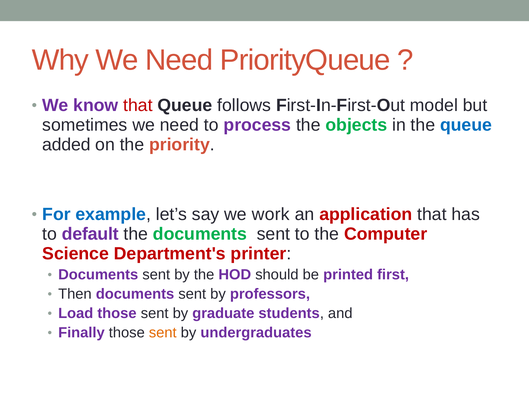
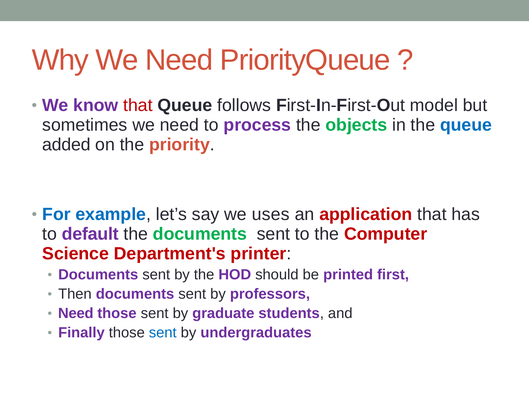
work: work -> uses (271, 214)
Load: Load -> Need (76, 313)
sent colour: orange -> blue (163, 332)
